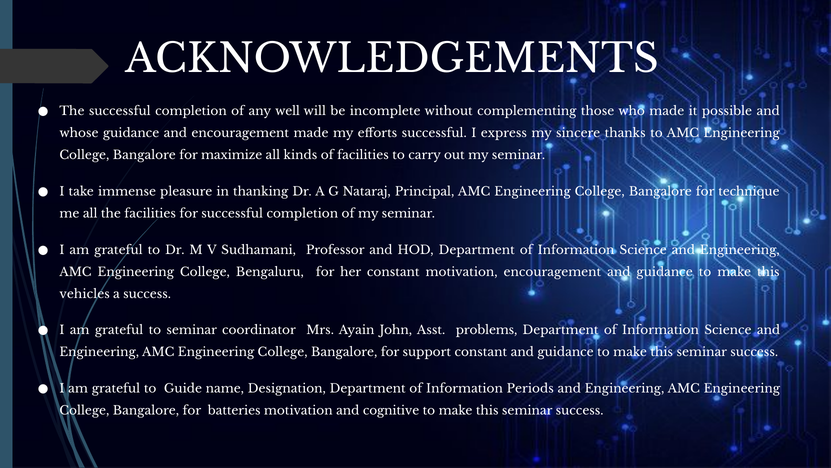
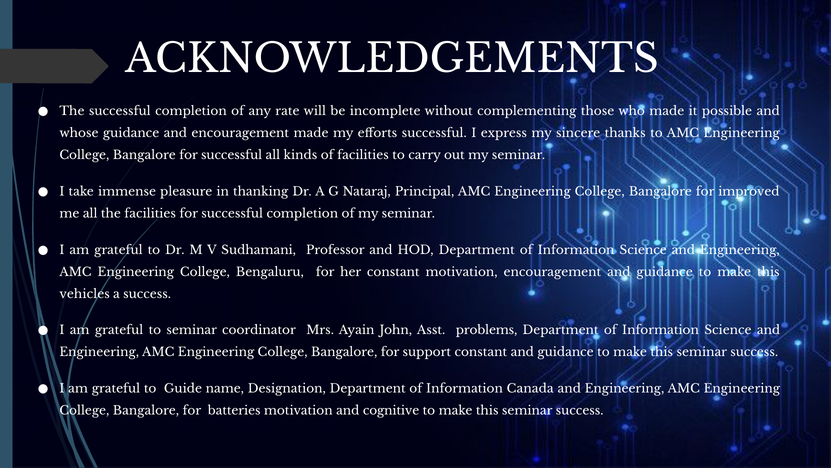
well: well -> rate (287, 111)
Bangalore for maximize: maximize -> successful (232, 155)
technique: technique -> improved (749, 191)
Periods: Periods -> Canada (530, 388)
